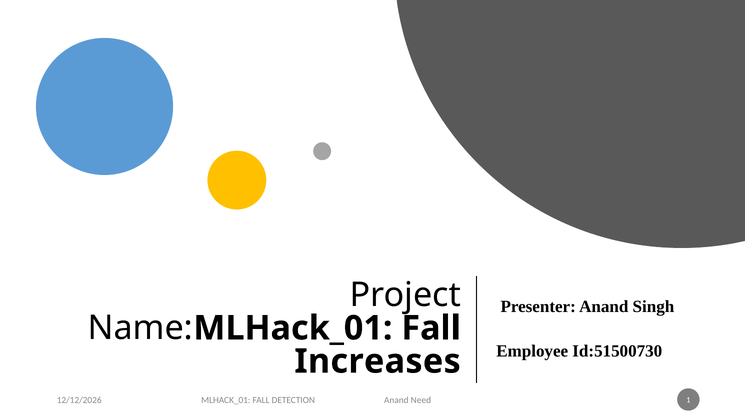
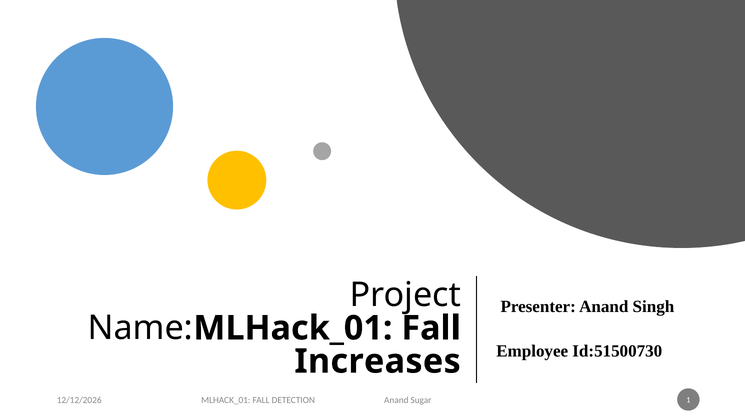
Need: Need -> Sugar (421, 400)
